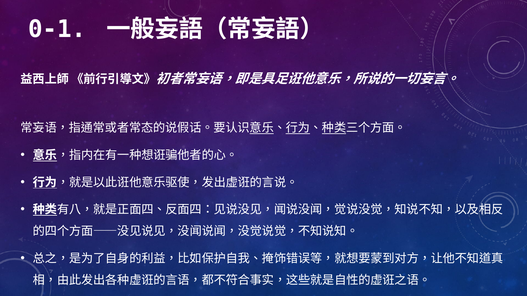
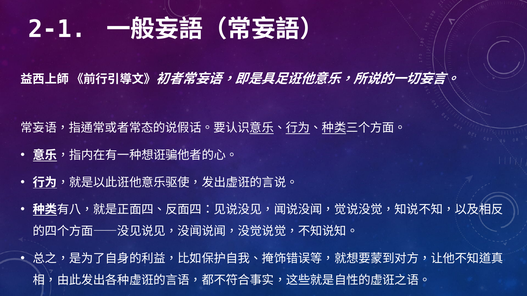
0-1: 0-1 -> 2-1 (57, 29)
